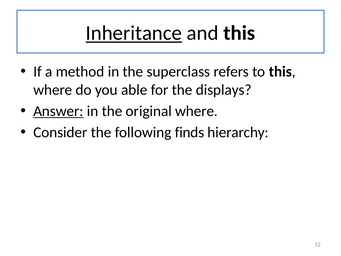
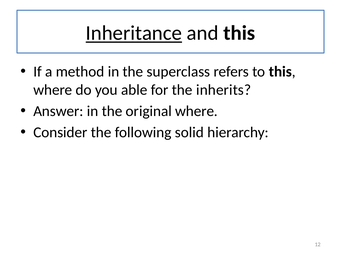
displays: displays -> inherits (224, 90)
Answer underline: present -> none (58, 111)
finds: finds -> solid (189, 132)
